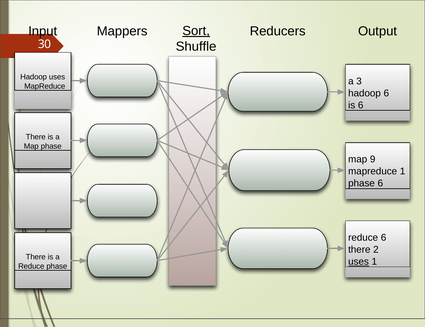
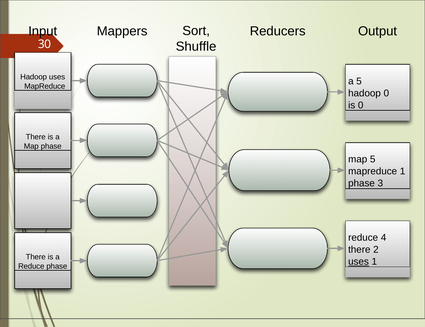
Sort underline: present -> none (196, 31)
a 3: 3 -> 5 (359, 81)
hadoop 6: 6 -> 0 (386, 93)
is 6: 6 -> 0 (361, 105)
map 9: 9 -> 5 (373, 159)
phase 6: 6 -> 3 (380, 183)
reduce 6: 6 -> 4 (384, 238)
